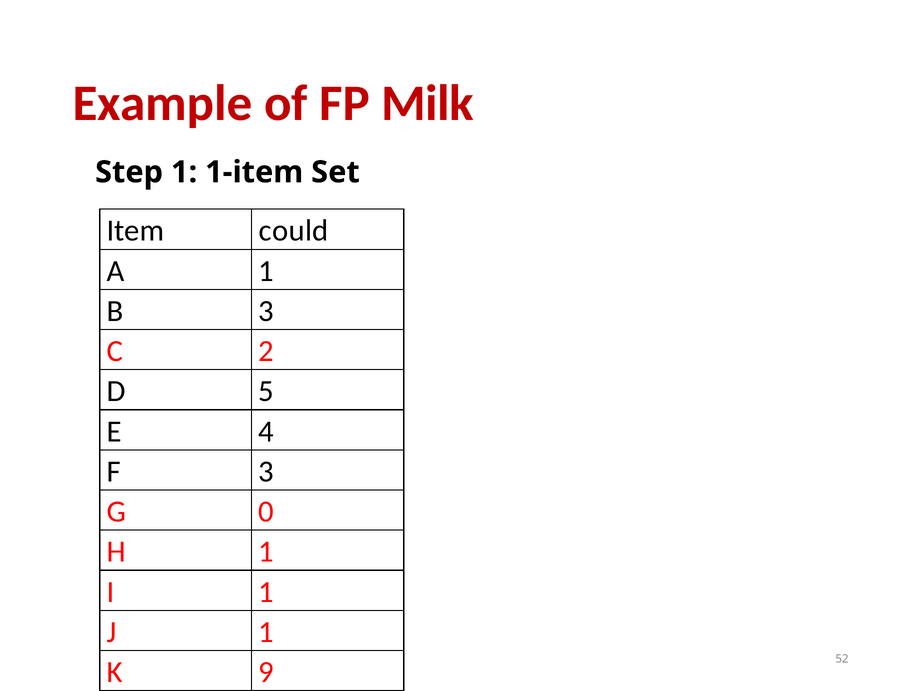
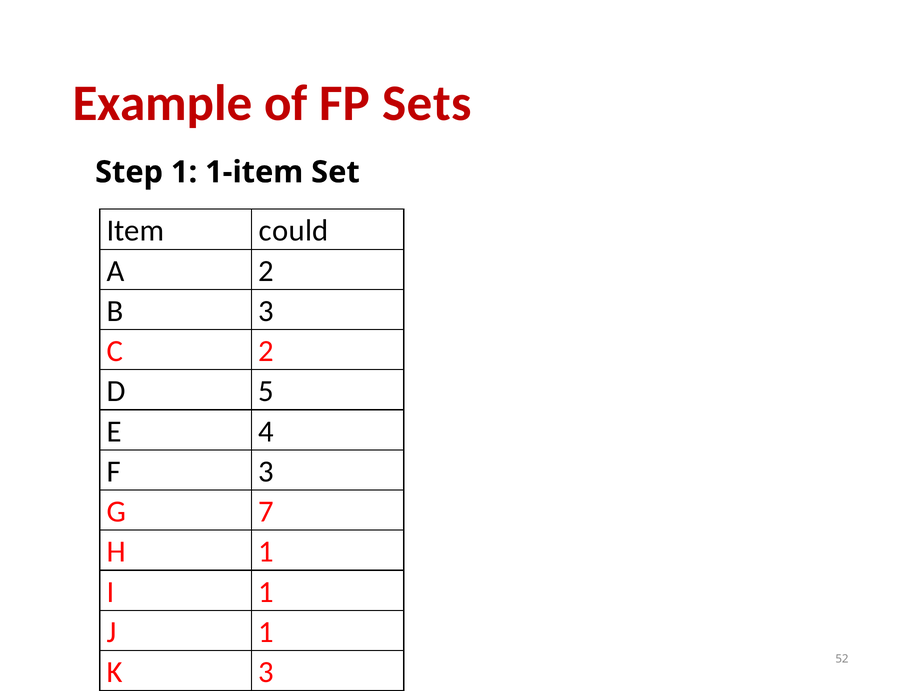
Milk: Milk -> Sets (427, 103)
A 1: 1 -> 2 (266, 271)
0: 0 -> 7 (266, 511)
K 9: 9 -> 3 (266, 672)
